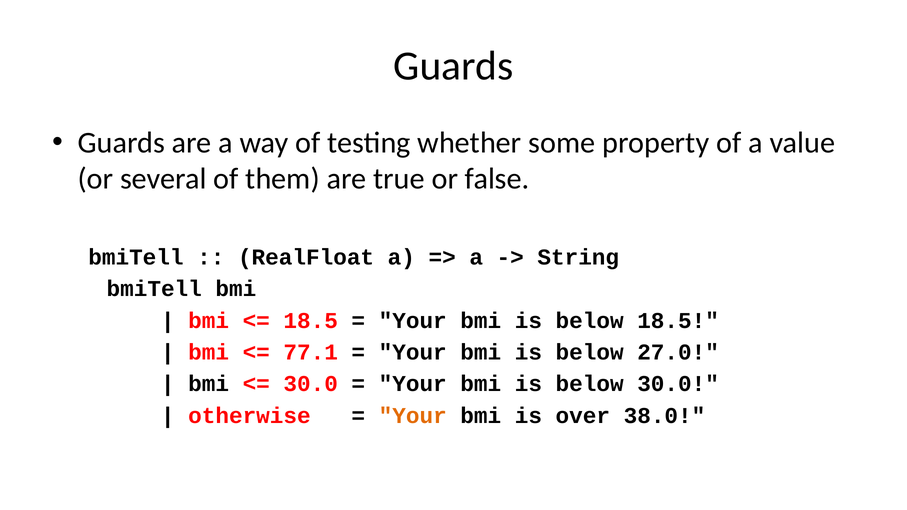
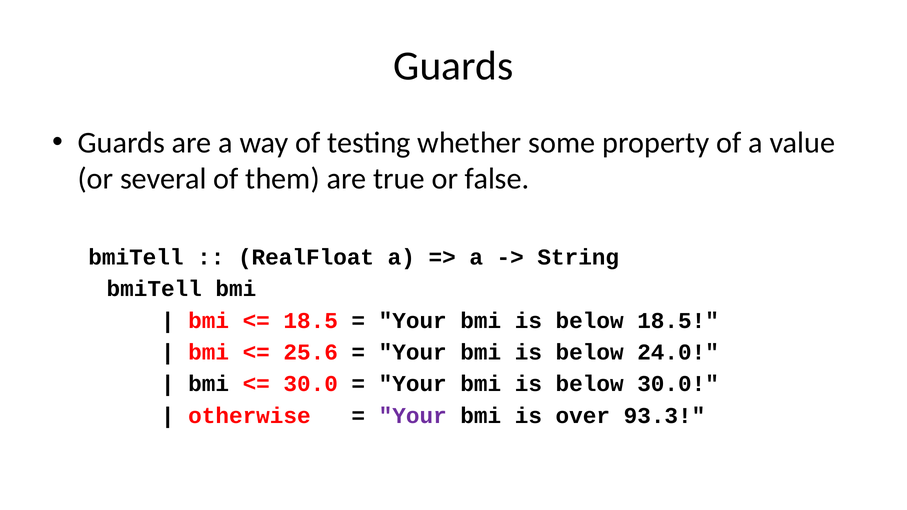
77.1: 77.1 -> 25.6 (311, 352)
27.0: 27.0 -> 24.0 (678, 352)
Your colour: orange -> purple (413, 416)
38.0: 38.0 -> 93.3 (664, 416)
